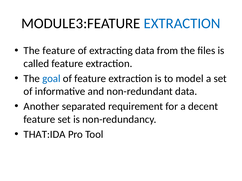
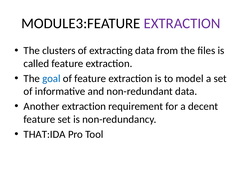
EXTRACTION colour: blue -> purple (182, 23)
The feature: feature -> clusters (59, 51)
Another separated: separated -> extraction (84, 107)
